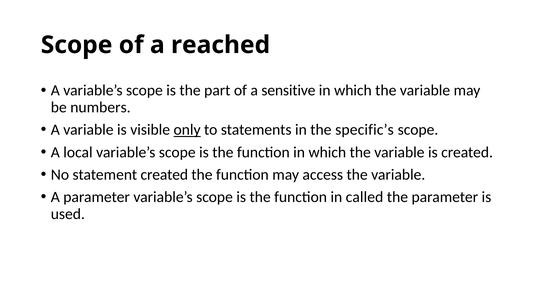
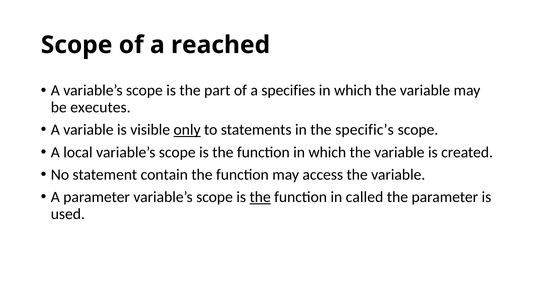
sensitive: sensitive -> specifies (288, 90)
numbers: numbers -> executes (100, 107)
statement created: created -> contain (164, 175)
the underline: none -> present (260, 197)
